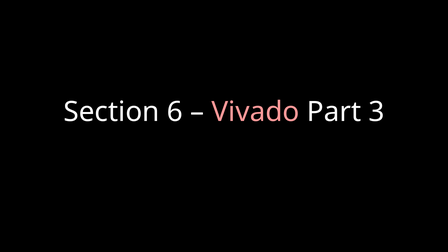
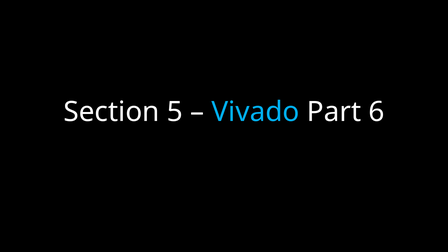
6: 6 -> 5 (175, 112)
Vivado colour: pink -> light blue (256, 112)
3: 3 -> 6 (376, 112)
